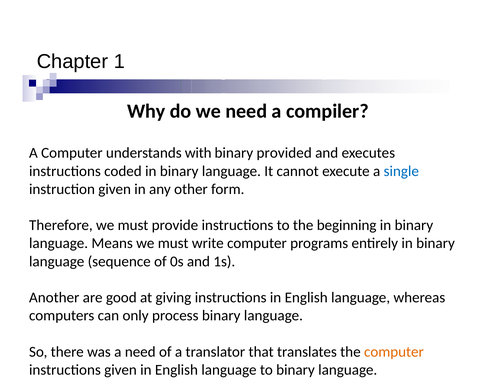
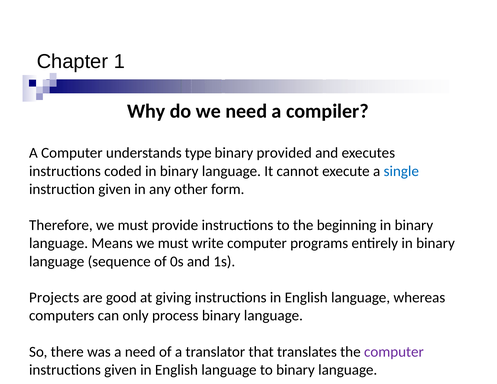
with: with -> type (198, 153)
Another: Another -> Projects (54, 298)
computer colour: orange -> purple (394, 352)
